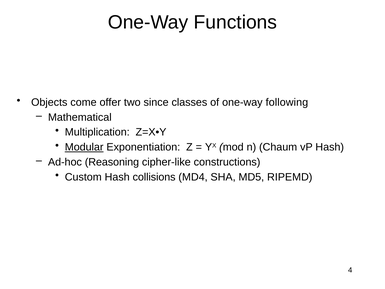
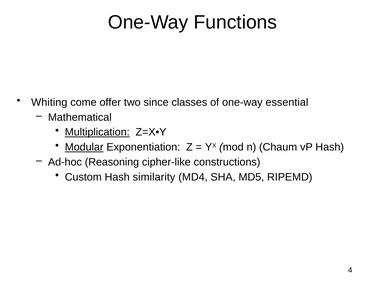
Objects: Objects -> Whiting (49, 102)
following: following -> essential (287, 102)
Multiplication underline: none -> present (97, 132)
collisions: collisions -> similarity (154, 177)
